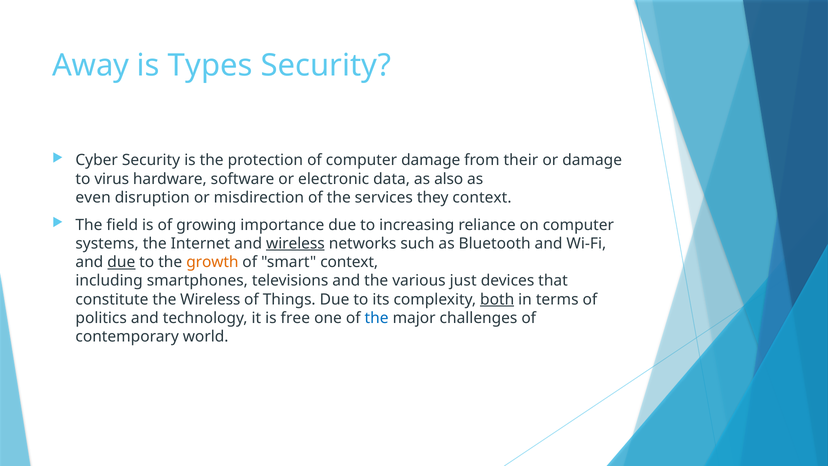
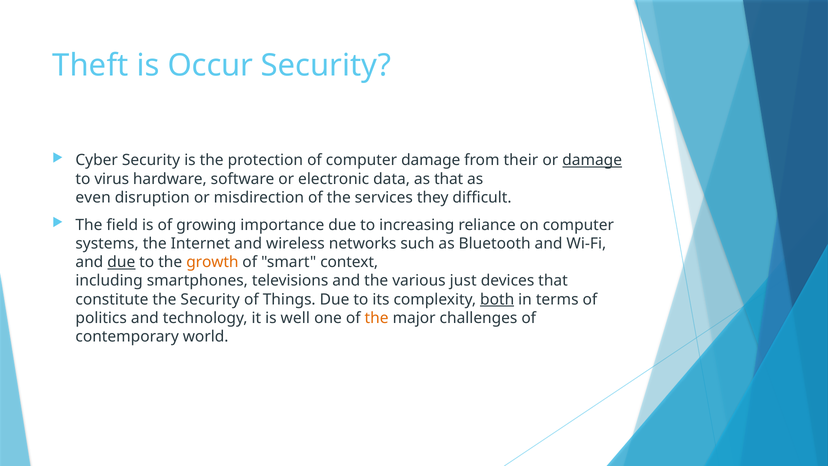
Away: Away -> Theft (90, 65)
Types: Types -> Occur (210, 65)
damage underline: none -> present (592, 160)
as also: also -> that (449, 179)
they context: context -> difficult (482, 198)
wireless underline: present -> none (295, 243)
the Wireless: Wireless -> Security (210, 299)
free: free -> well (295, 318)
the colour: blue -> orange (377, 318)
